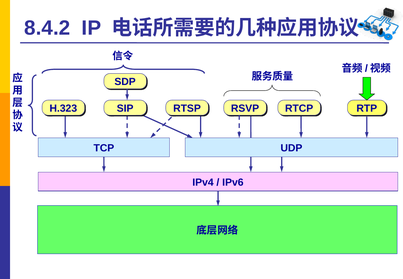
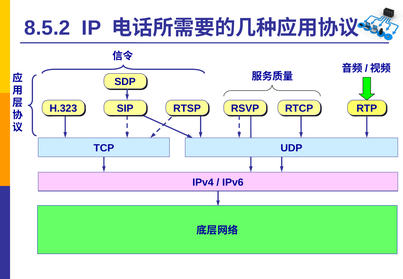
8.4.2: 8.4.2 -> 8.5.2 (47, 28)
